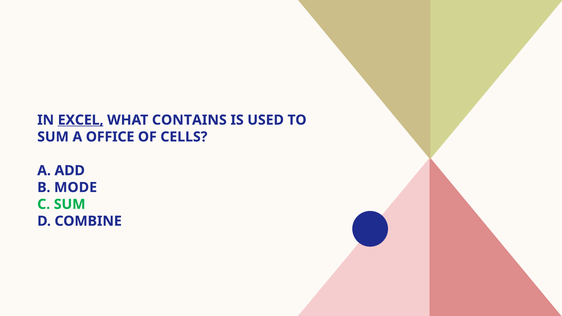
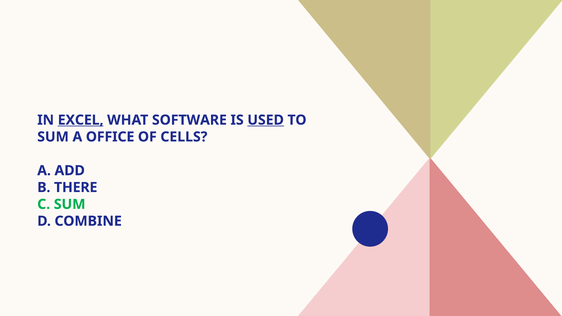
CONTAINS: CONTAINS -> SOFTWARE (189, 120)
USED underline: none -> present (266, 120)
MODE: MODE -> THERE (76, 187)
